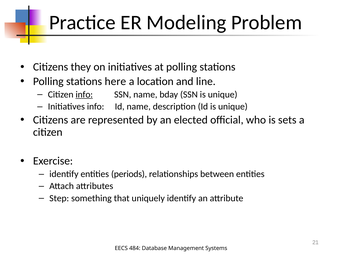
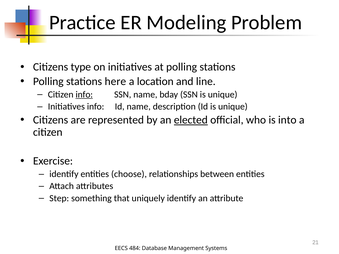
they: they -> type (81, 67)
elected underline: none -> present (191, 120)
sets: sets -> into (287, 120)
periods: periods -> choose (129, 174)
